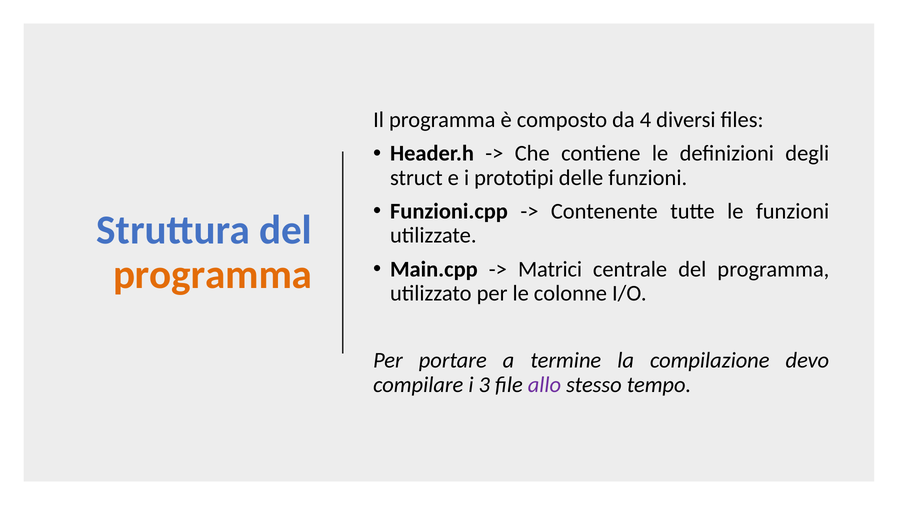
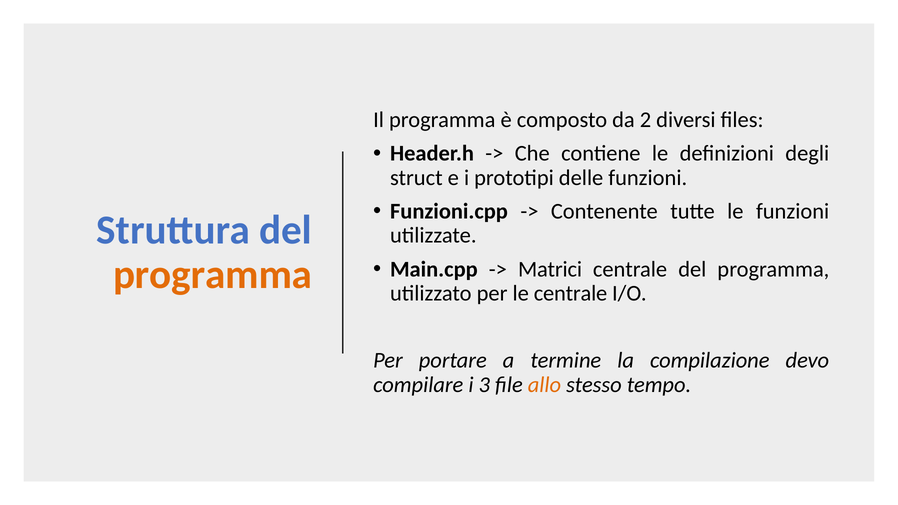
4: 4 -> 2 (645, 120)
le colonne: colonne -> centrale (571, 293)
allo colour: purple -> orange (544, 385)
